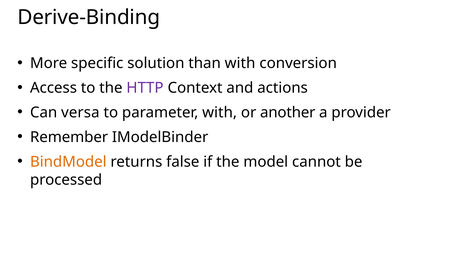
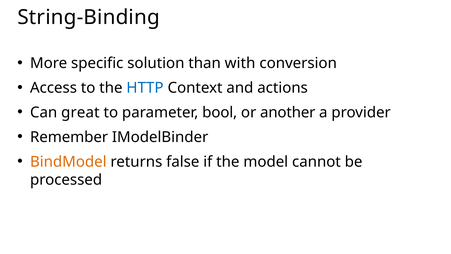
Derive-Binding: Derive-Binding -> String-Binding (89, 17)
HTTP colour: purple -> blue (145, 88)
versa: versa -> great (80, 112)
parameter with: with -> bool (220, 112)
